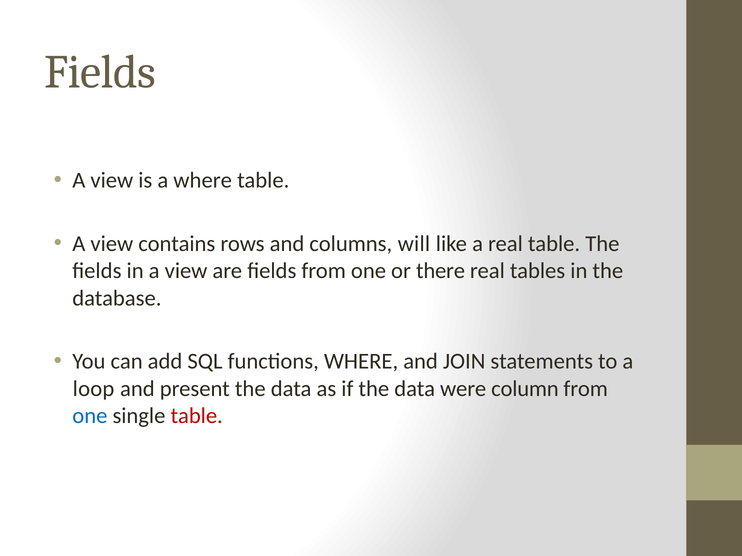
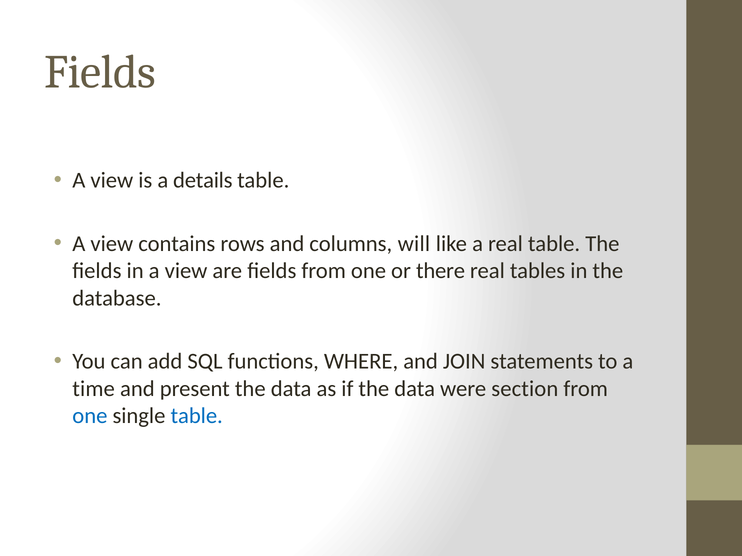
a where: where -> details (203, 180)
loop: loop -> time (94, 389)
column: column -> section (525, 389)
table colour: red -> blue (197, 416)
